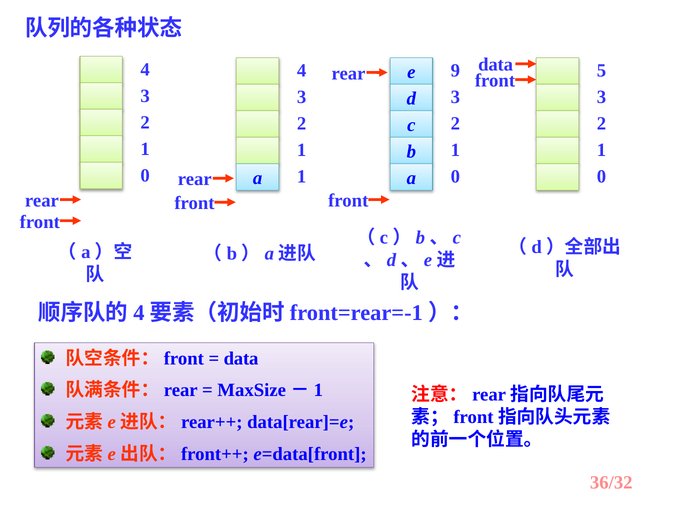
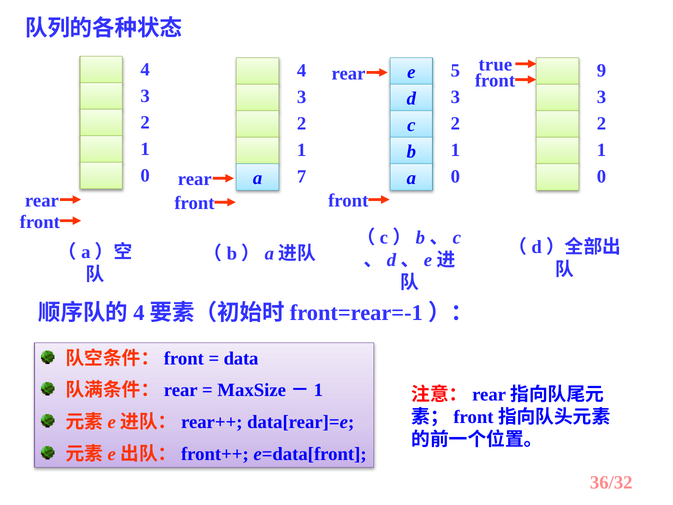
data: data -> true (495, 65)
9: 9 -> 5 (455, 71)
5: 5 -> 9 (602, 71)
a 1: 1 -> 7 (302, 177)
